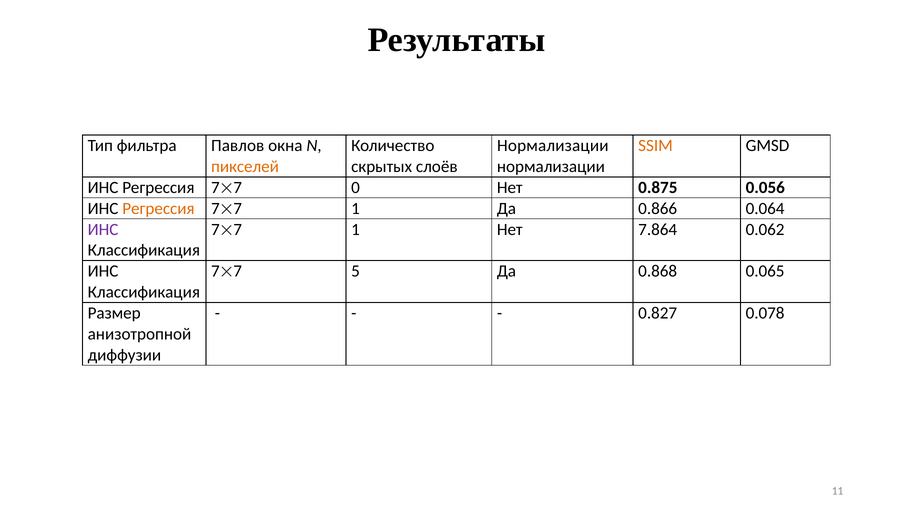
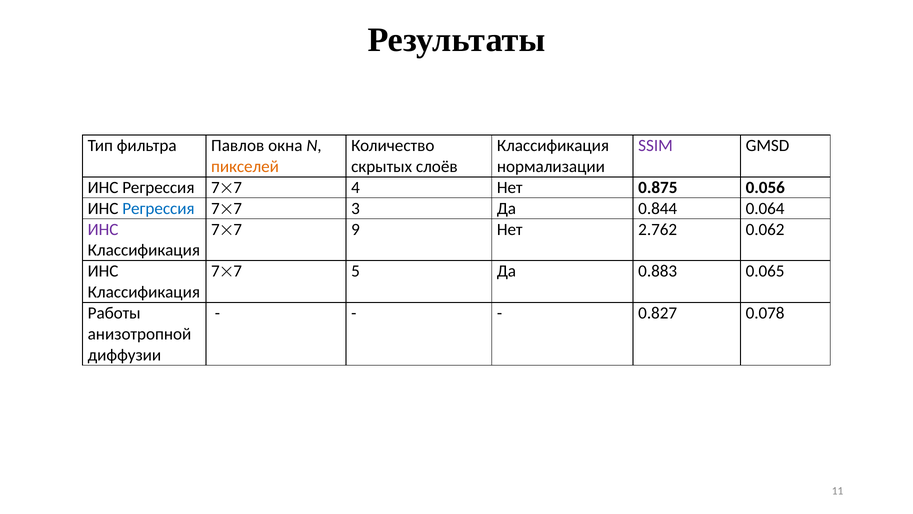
Нормализации: Нормализации -> Классификация (553, 146)
SSIM colour: orange -> purple (656, 146)
0: 0 -> 4 (355, 187)
Регрессия colour: orange -> blue (158, 208)
1: 1 -> 3 (355, 208)
0.866: 0.866 -> 0.844 (658, 208)
1: 1 -> 9 (355, 229)
7.864: 7.864 -> 2.762 (658, 229)
0.868: 0.868 -> 0.883 (658, 271)
Размер: Размер -> Работы (114, 313)
